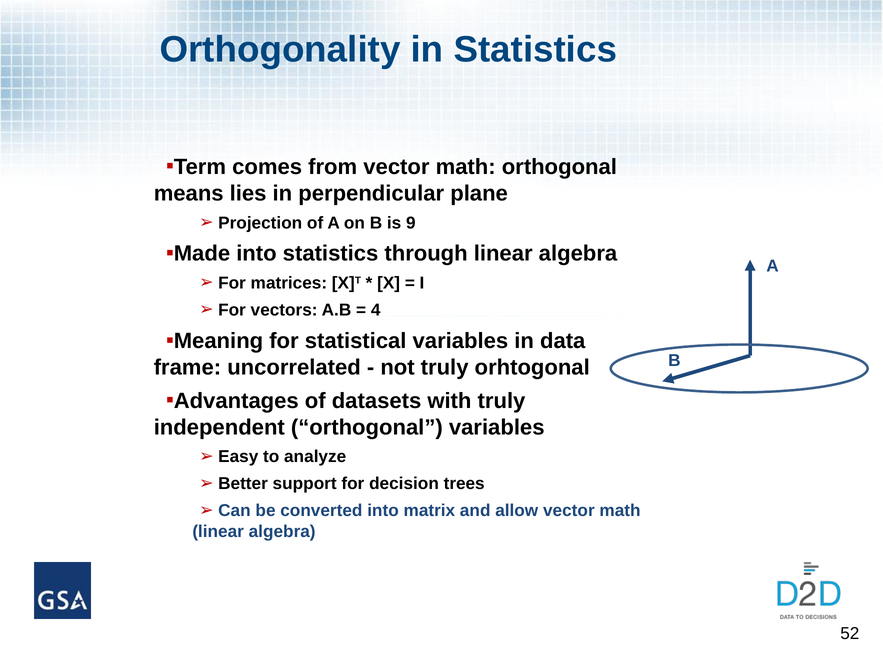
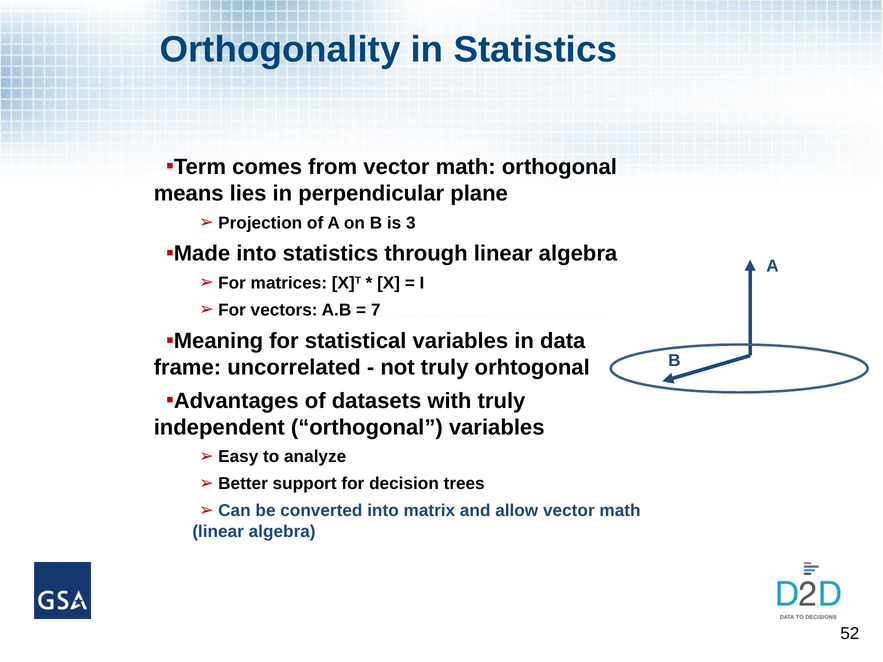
9: 9 -> 3 (411, 223)
4: 4 -> 7 (376, 310)
